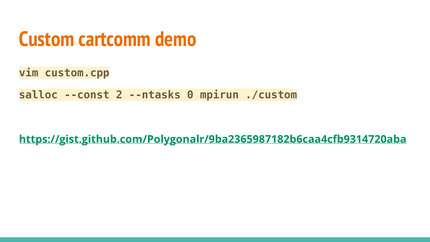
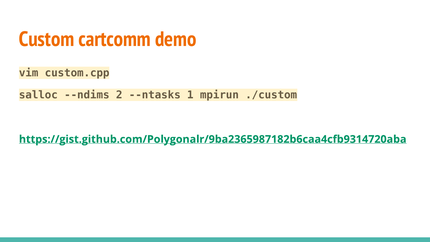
--const: --const -> --ndims (87, 95)
0: 0 -> 1 (190, 95)
